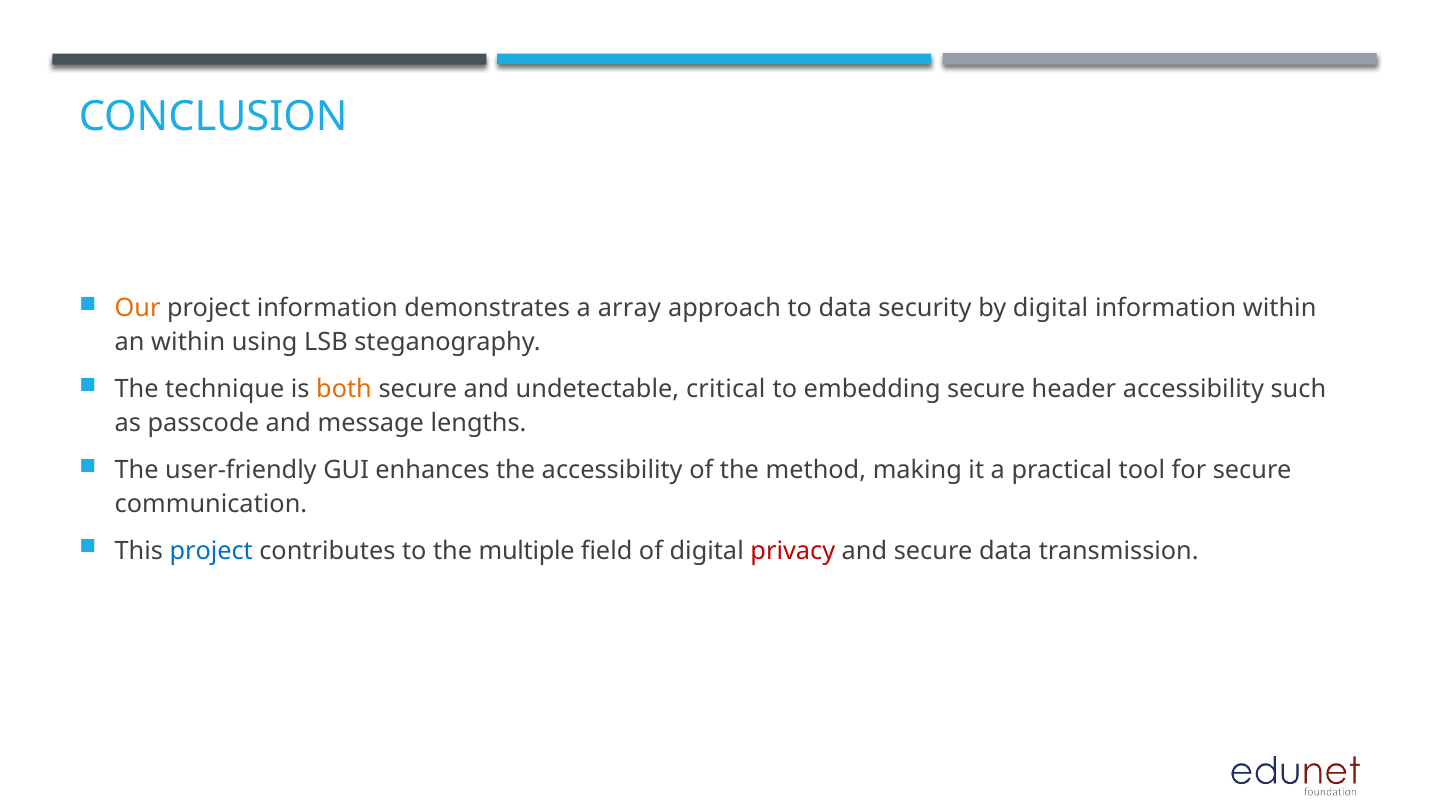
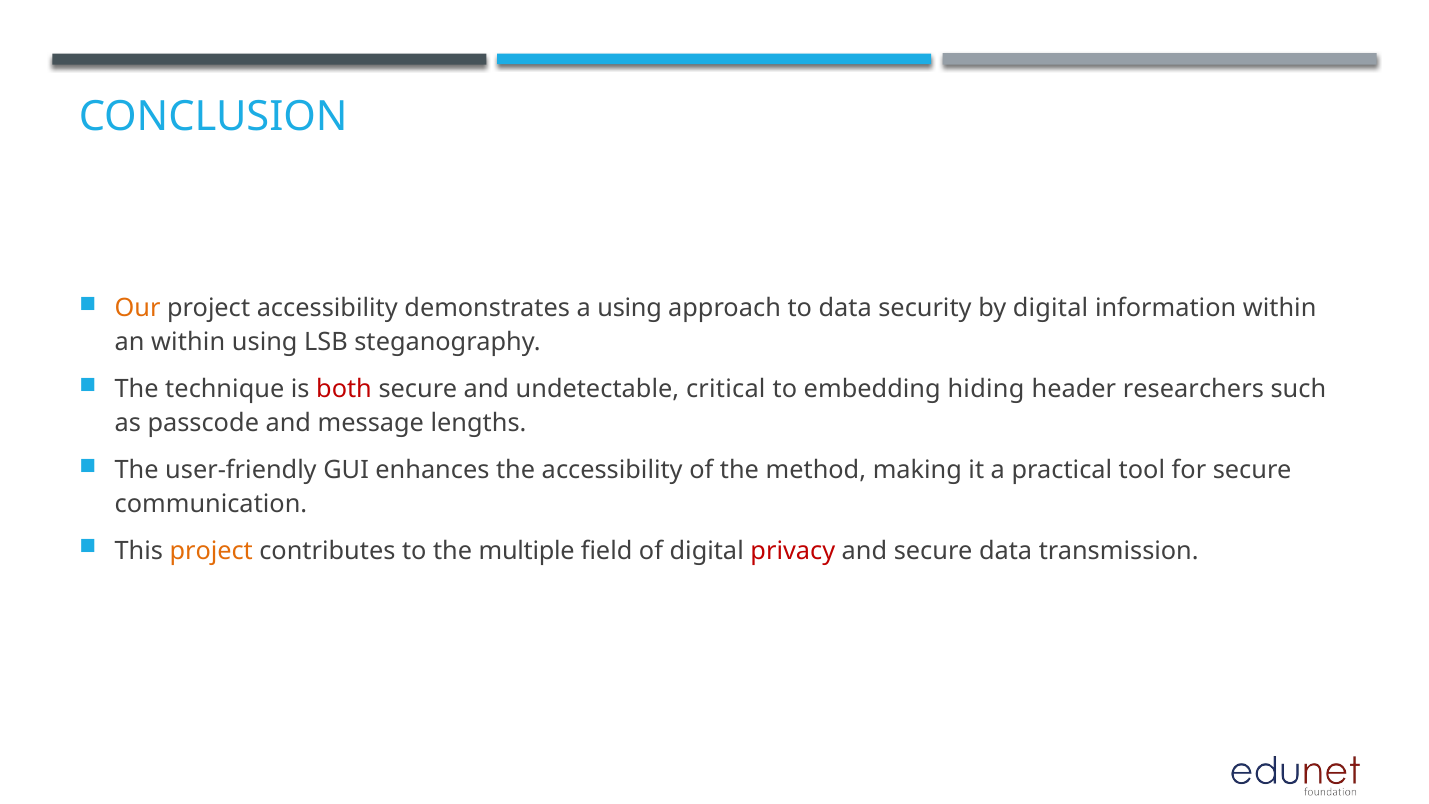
project information: information -> accessibility (327, 308)
a array: array -> using (630, 308)
both colour: orange -> red (344, 389)
embedding secure: secure -> hiding (986, 389)
header accessibility: accessibility -> researchers (1193, 389)
project colour: blue -> orange (211, 551)
